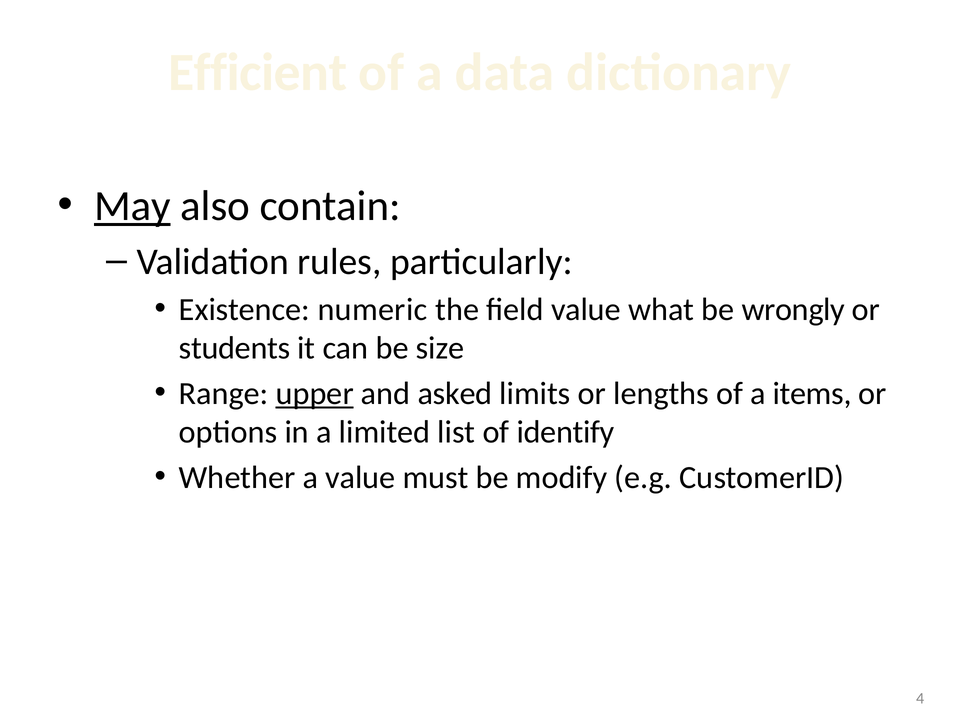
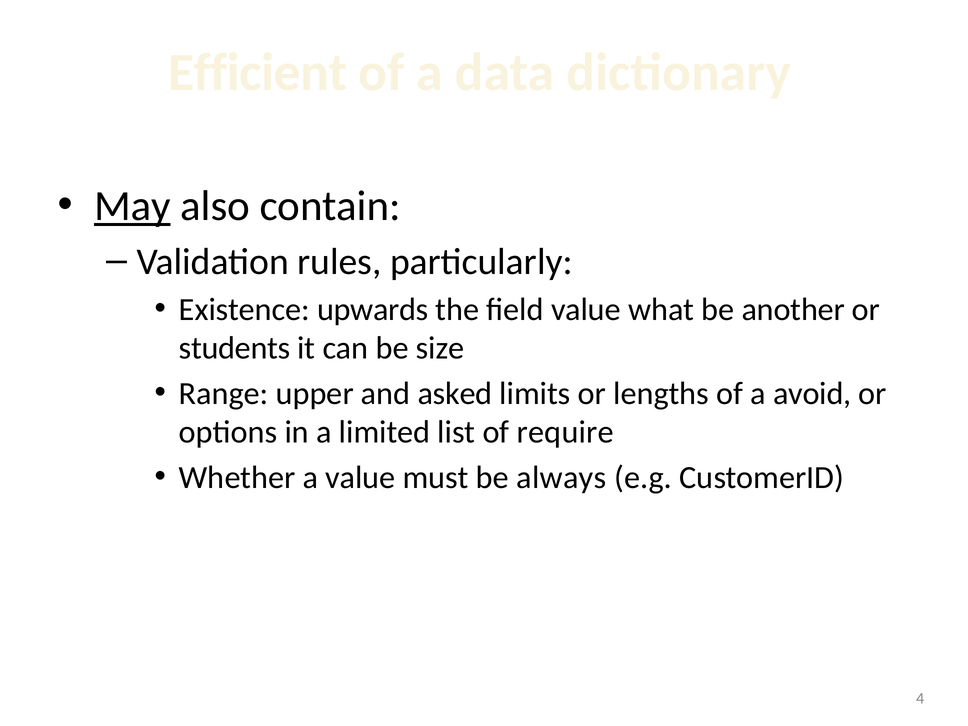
numeric: numeric -> upwards (373, 310)
wrongly: wrongly -> another (793, 310)
upper underline: present -> none (315, 394)
items: items -> avoid (812, 394)
identify: identify -> require (565, 432)
modify: modify -> always (561, 477)
